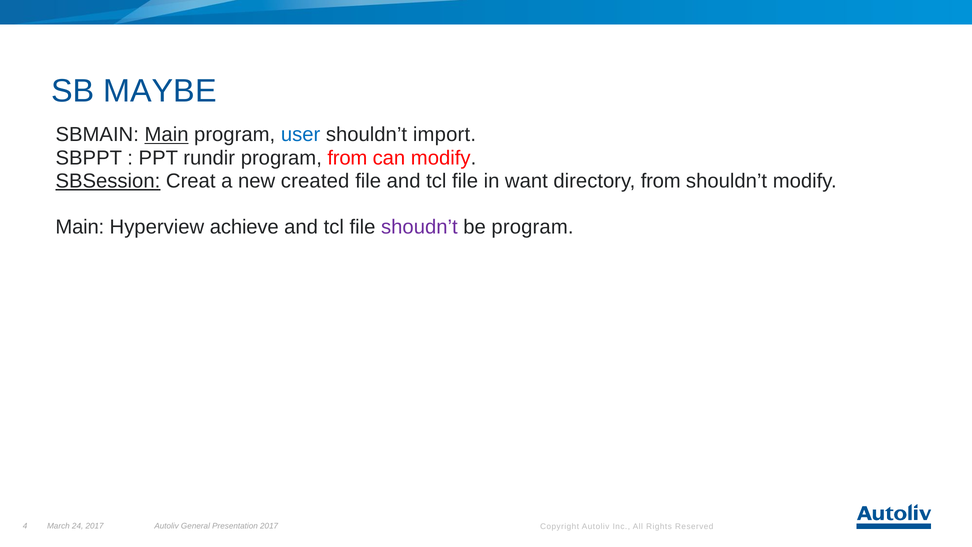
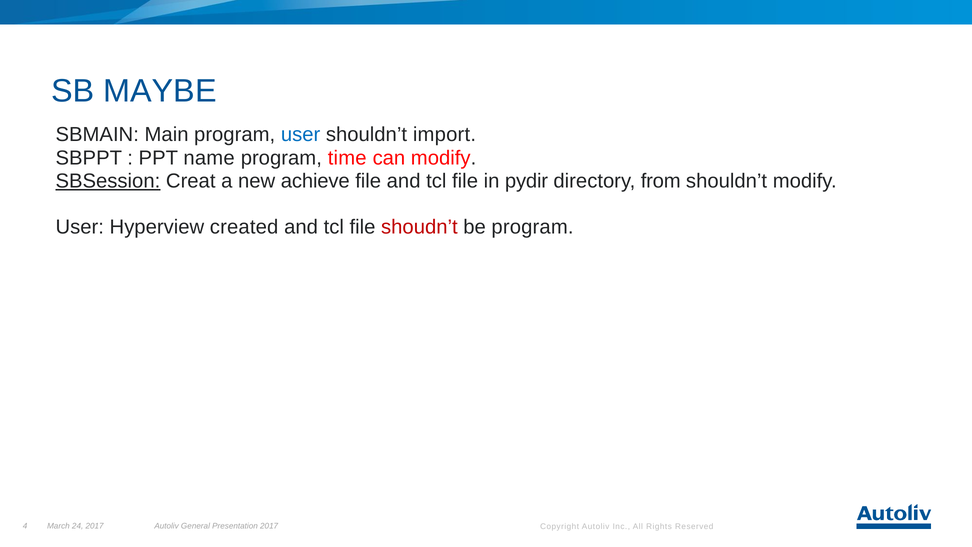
Main underline: present -> none (167, 135)
rundir: rundir -> name (209, 158)
program from: from -> time (347, 158)
created: created -> achieve (315, 181)
want: want -> pydir (526, 181)
Main: Main -> User (80, 227)
achieve: achieve -> created (244, 227)
shoudn’t colour: purple -> red (419, 227)
